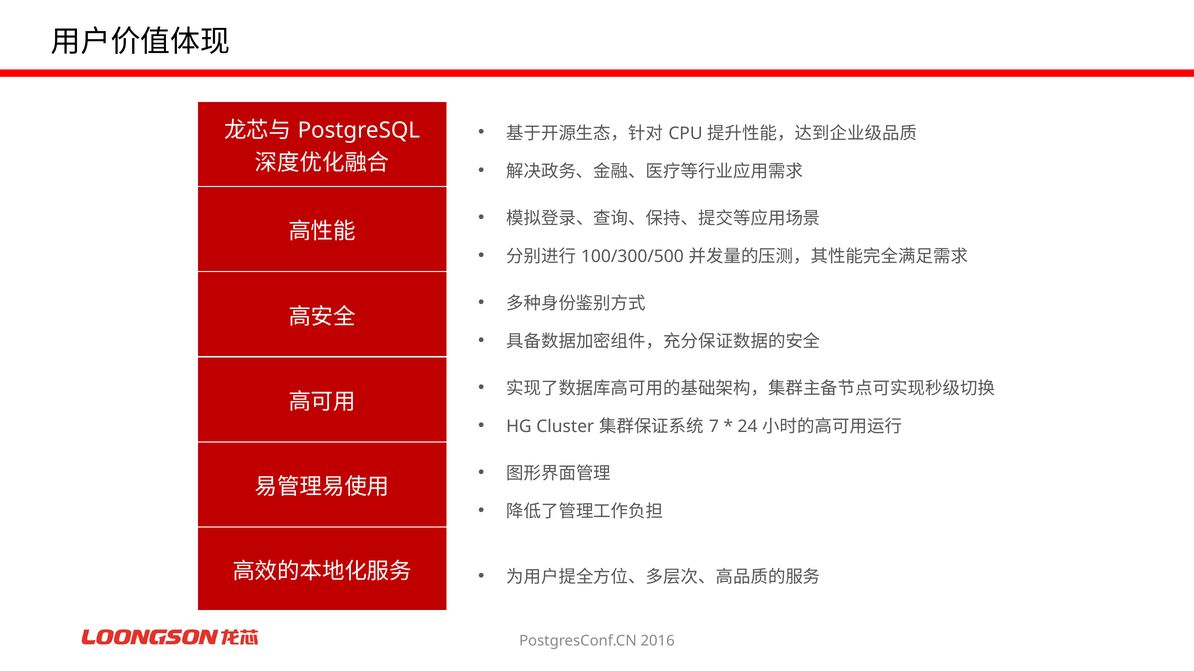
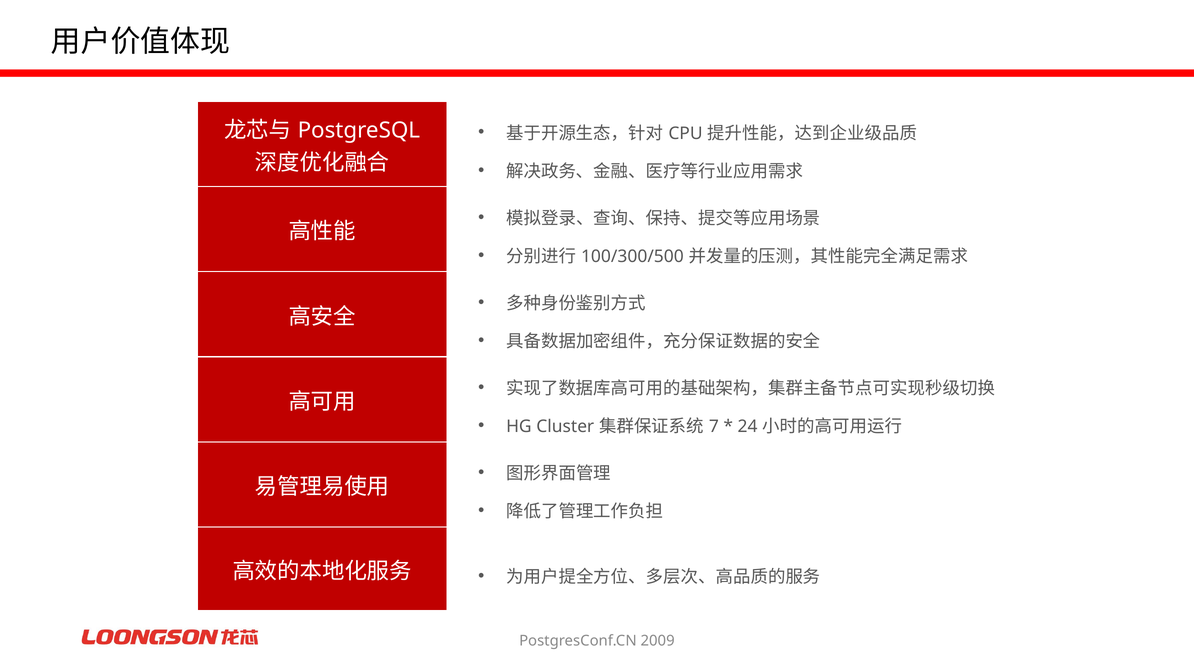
2016: 2016 -> 2009 (658, 641)
